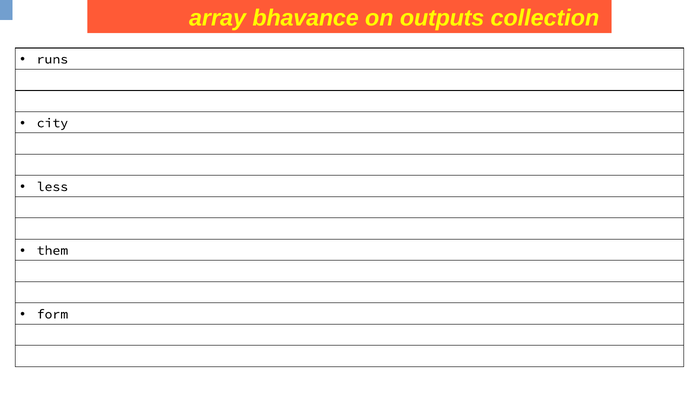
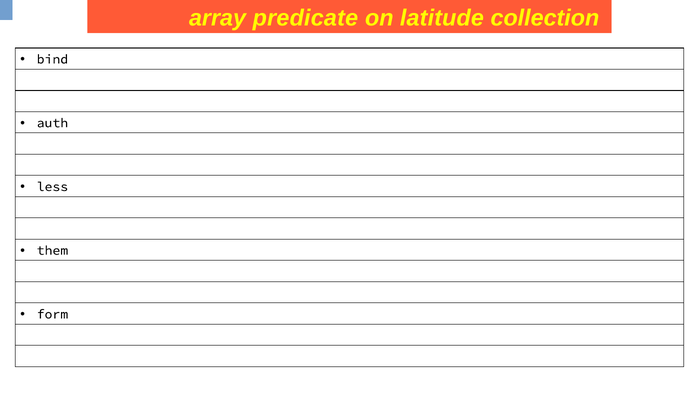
bhavance: bhavance -> predicate (305, 18)
outputs: outputs -> latitude (442, 18)
runs: runs -> bind (52, 59)
city: city -> auth (52, 123)
